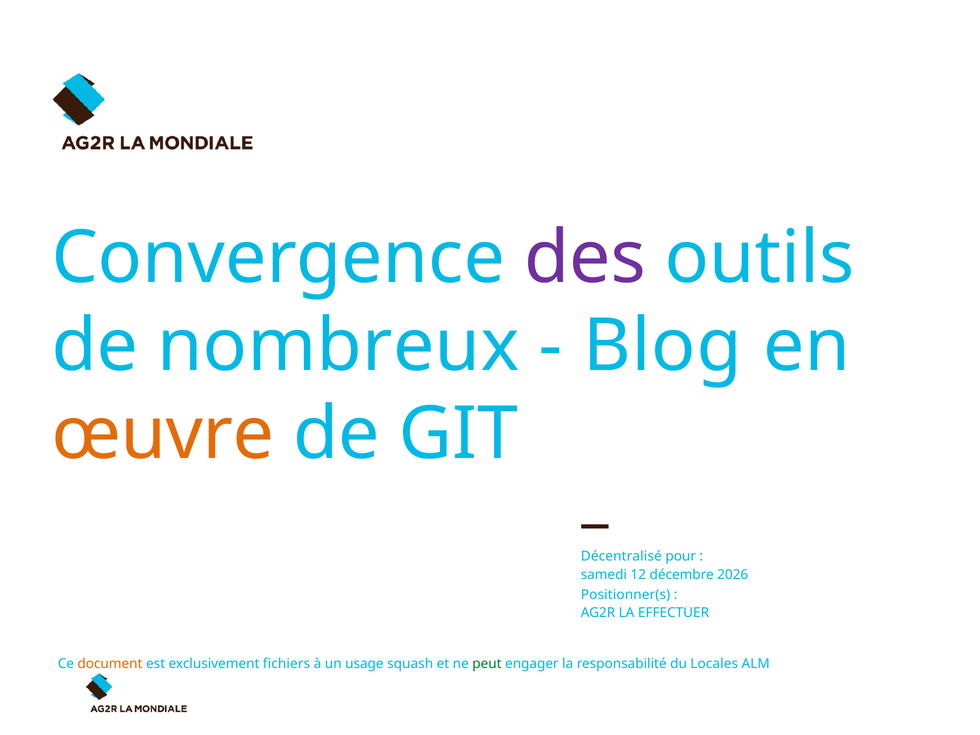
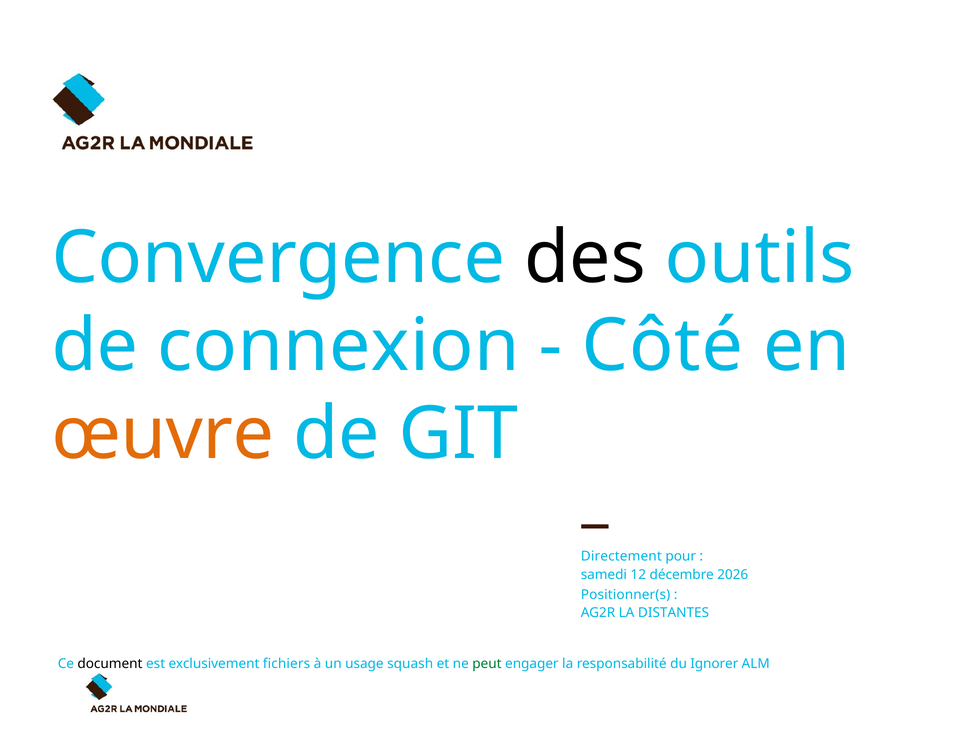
des colour: purple -> black (585, 258)
nombreux: nombreux -> connexion (338, 346)
Blog: Blog -> Côté (662, 346)
Décentralisé: Décentralisé -> Directement (621, 556)
EFFECTUER: EFFECTUER -> DISTANTES (674, 613)
document colour: orange -> black (110, 664)
Locales: Locales -> Ignorer (714, 664)
